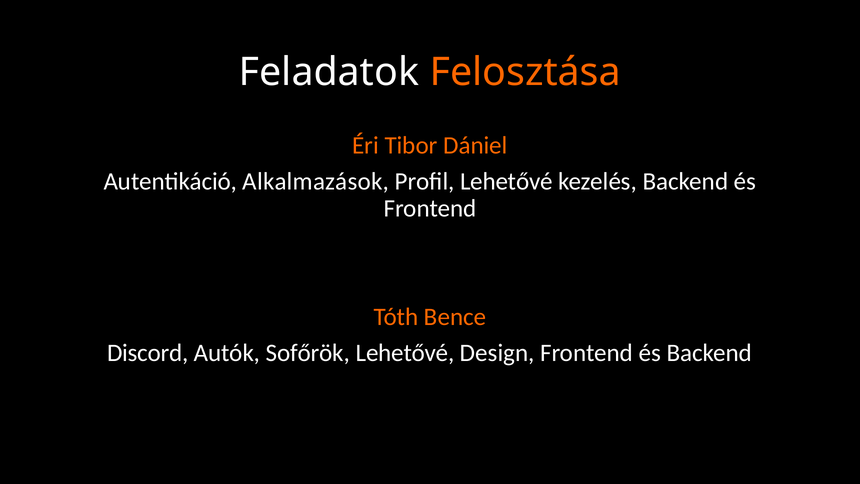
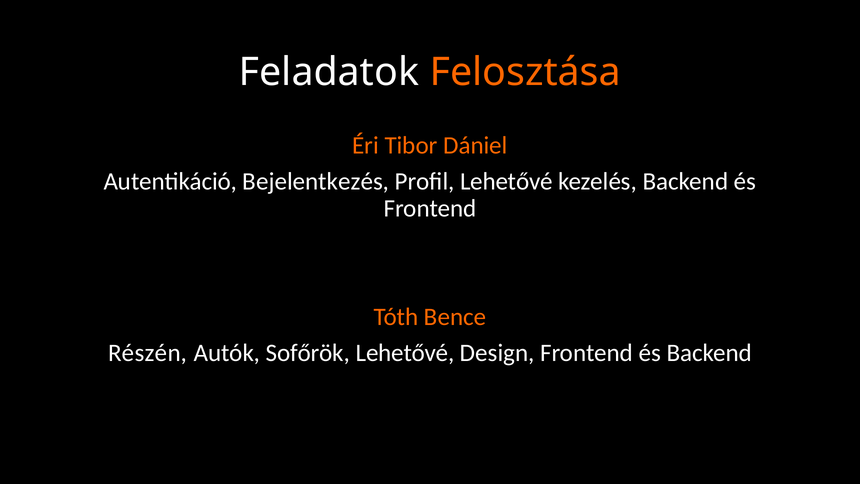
Alkalmazások: Alkalmazások -> Bejelentkezés (316, 181)
Discord: Discord -> Részén (148, 353)
